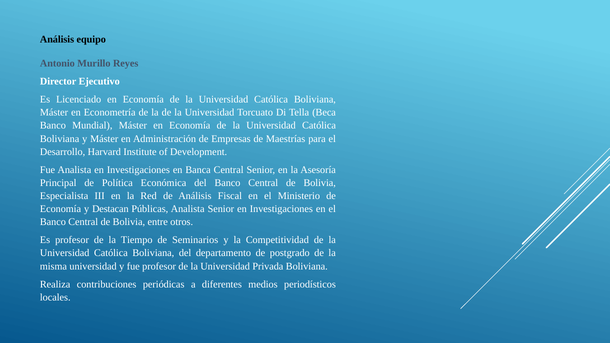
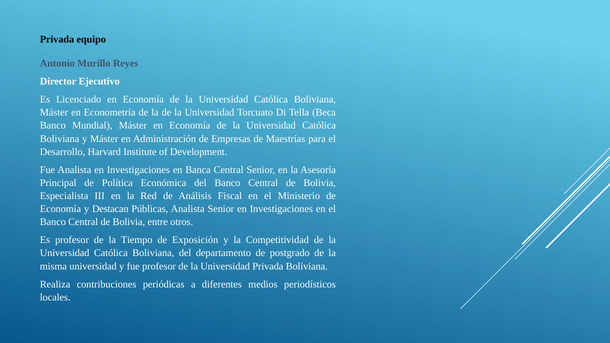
Análisis: Análisis -> Privada (57, 39)
Seminarios: Seminarios -> Exposición (195, 240)
